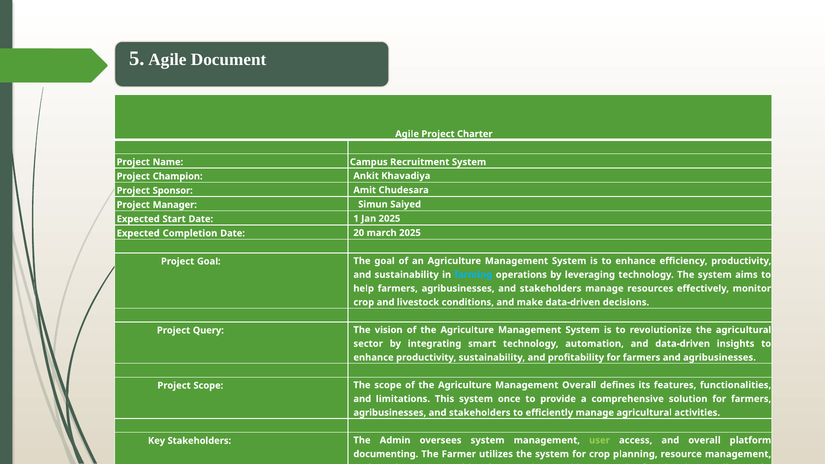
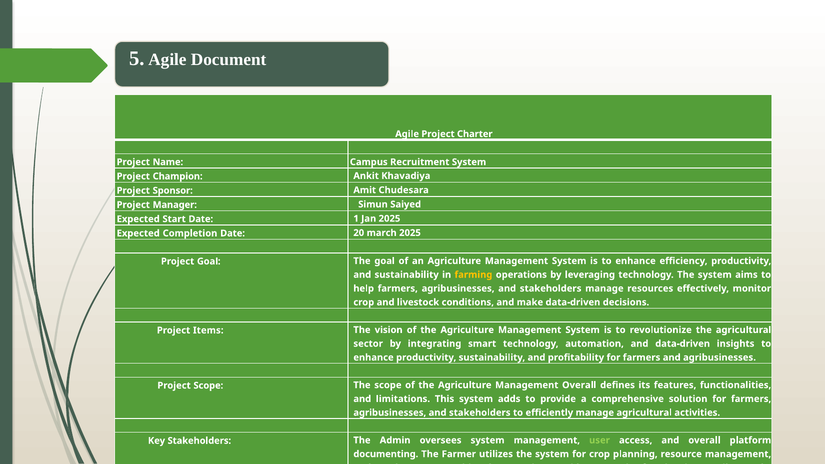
farming colour: light blue -> yellow (473, 275)
Query: Query -> Items (208, 330)
once: once -> adds (509, 399)
